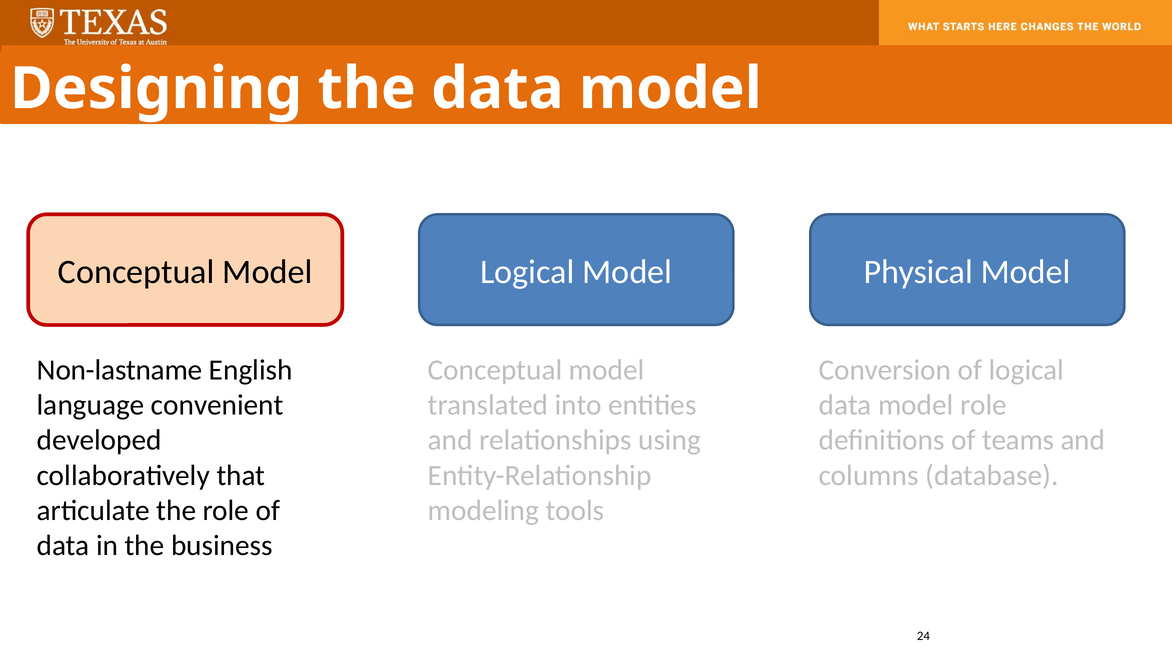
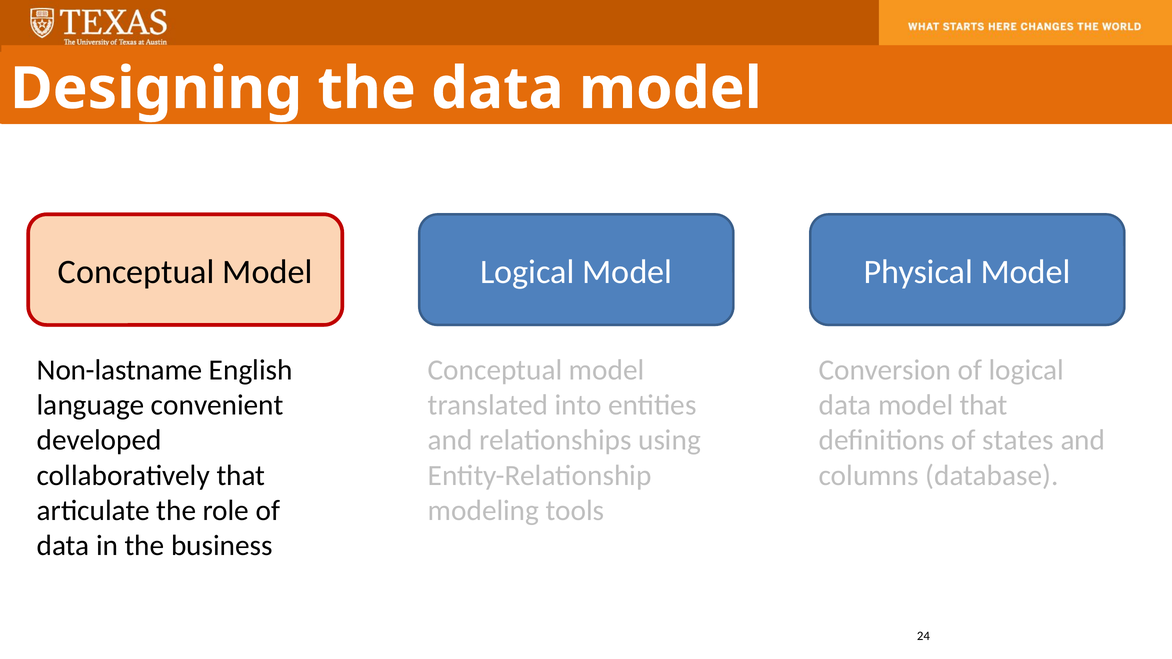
model role: role -> that (984, 405)
teams: teams -> states (1018, 440)
